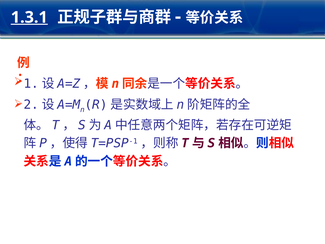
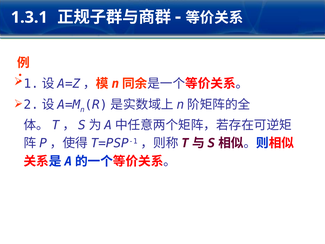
1.3.1 underline: present -> none (29, 17)
